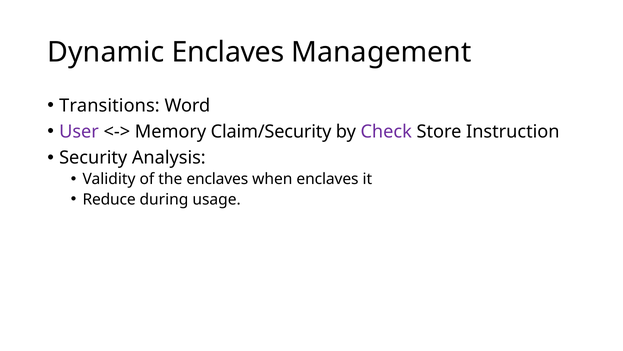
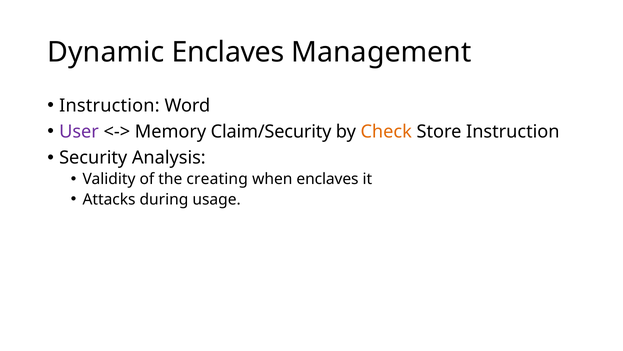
Transitions: Transitions -> Instruction (109, 105)
Check colour: purple -> orange (386, 131)
the enclaves: enclaves -> creating (217, 179)
Reduce: Reduce -> Attacks (109, 199)
